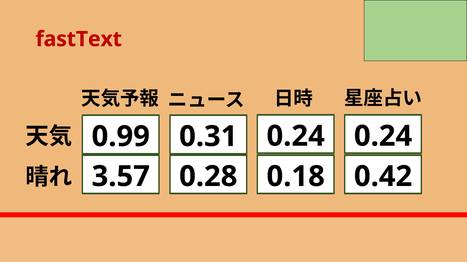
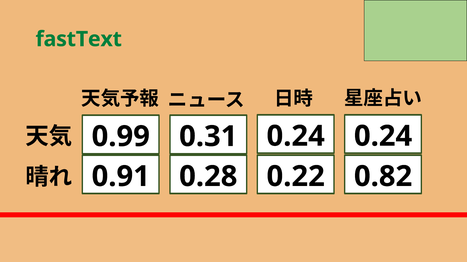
fastText colour: red -> green (79, 39)
3.57: 3.57 -> 0.91 (121, 177)
0.18: 0.18 -> 0.22 (296, 177)
0.42: 0.42 -> 0.82 (383, 177)
